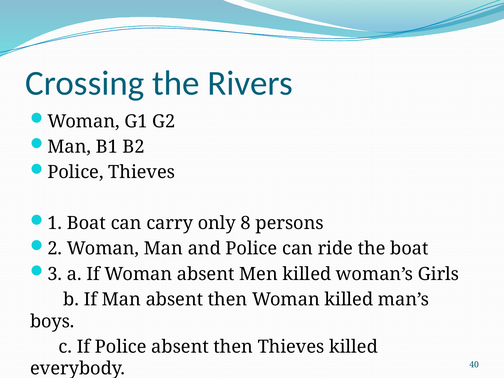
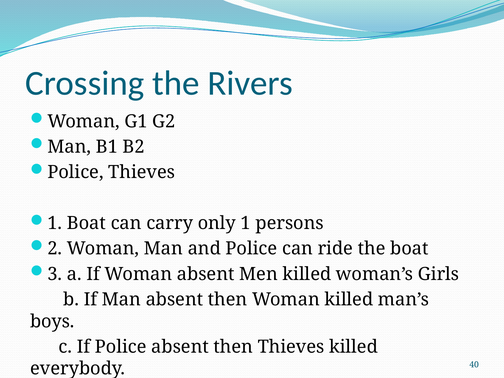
only 8: 8 -> 1 (246, 223)
